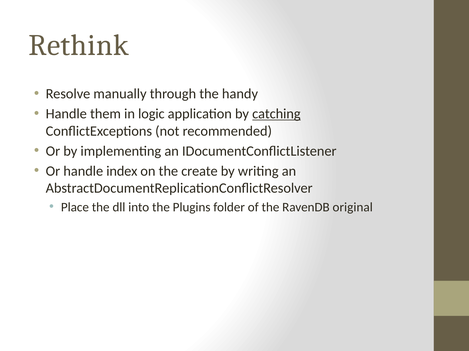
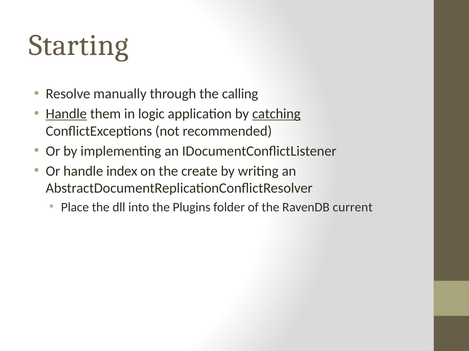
Rethink: Rethink -> Starting (79, 45)
handy: handy -> calling (240, 94)
Handle underline: none -> present (66, 114)
original: original -> current (353, 207)
